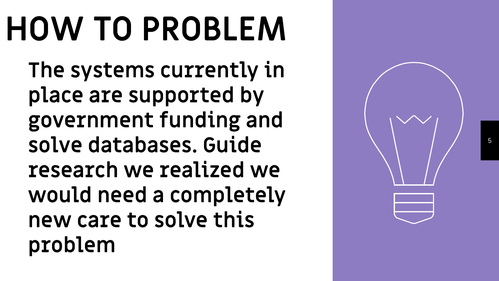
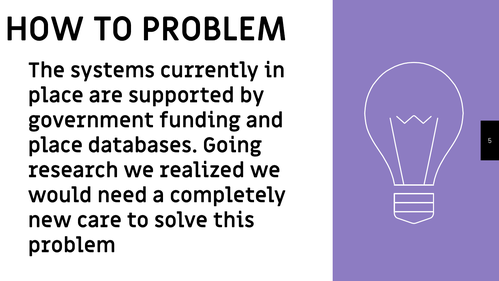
solve: solve -> place (55, 145)
Guide: Guide -> Going (232, 145)
